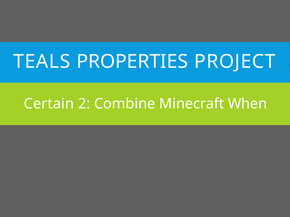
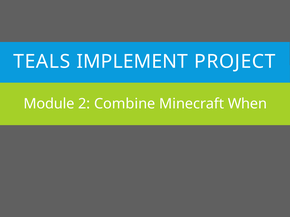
PROPERTIES: PROPERTIES -> IMPLEMENT (132, 62)
Certain: Certain -> Module (49, 104)
